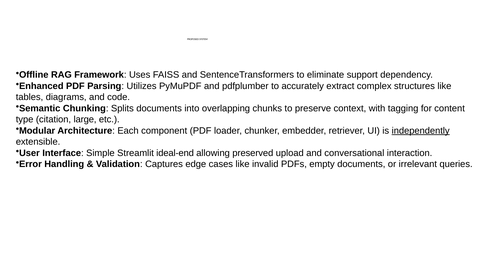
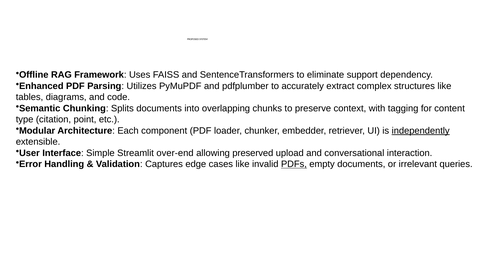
large: large -> point (85, 120)
ideal-end: ideal-end -> over-end (175, 153)
PDFs underline: none -> present (294, 164)
